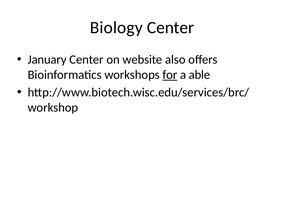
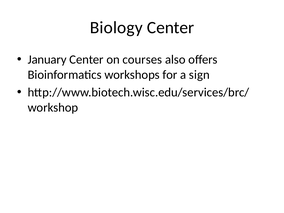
website: website -> courses (142, 60)
for underline: present -> none (170, 75)
able: able -> sign (199, 75)
